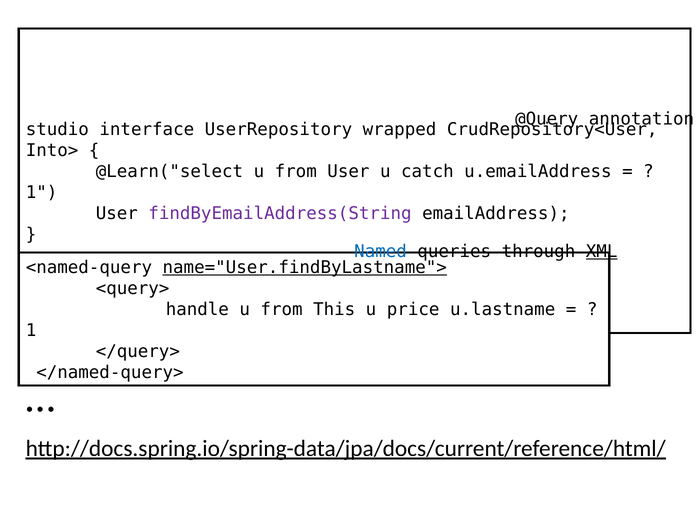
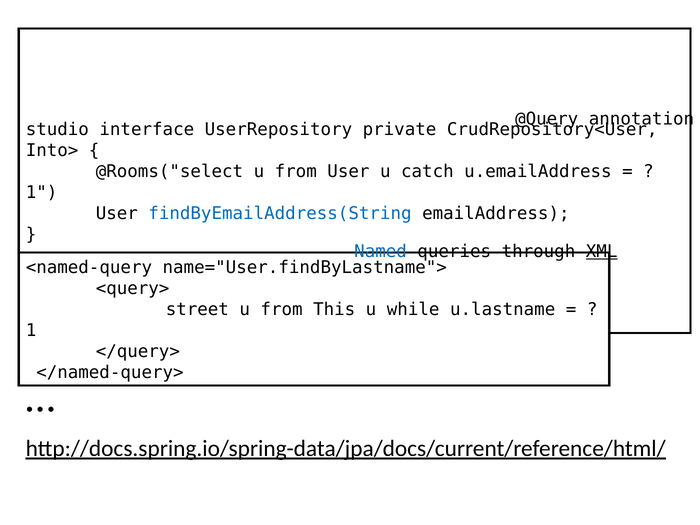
wrapped: wrapped -> private (399, 129)
@Learn("select: @Learn("select -> @Rooms("select (169, 171)
findByEmailAddress(String colour: purple -> blue (280, 213)
name="User.findByLastname"> underline: present -> none (305, 268)
handle: handle -> street (197, 310)
price: price -> while (413, 310)
